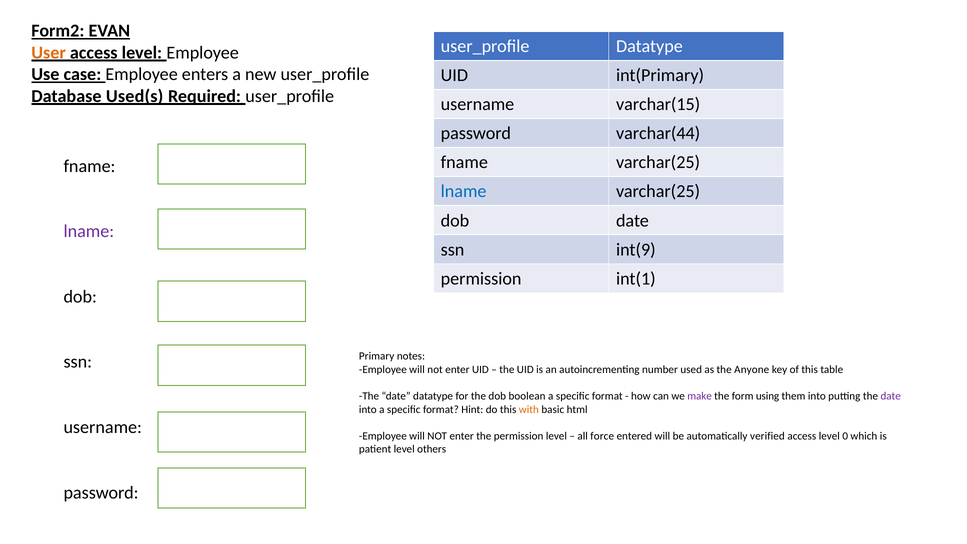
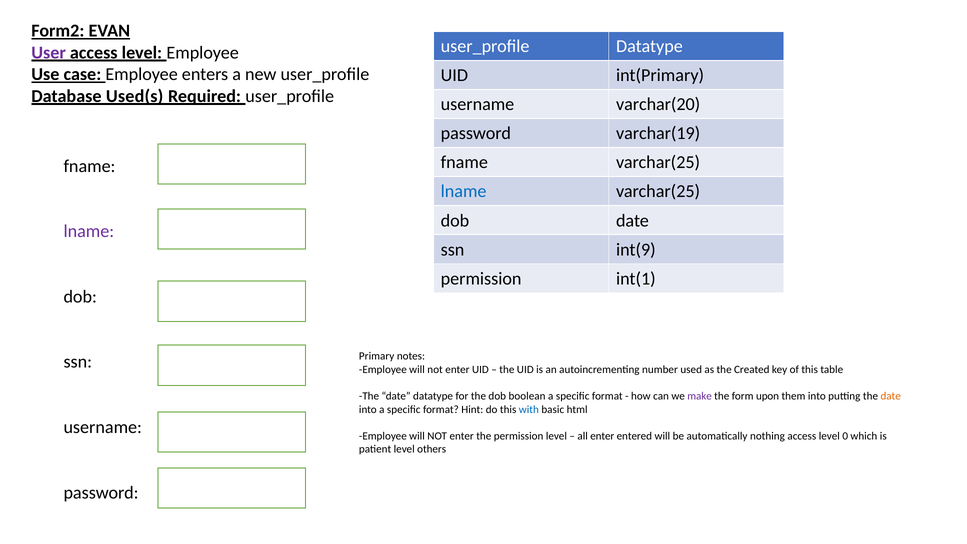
User colour: orange -> purple (49, 53)
varchar(15: varchar(15 -> varchar(20 (658, 104)
varchar(44: varchar(44 -> varchar(19 (658, 133)
Anyone: Anyone -> Created (752, 369)
using: using -> upon (768, 396)
date colour: purple -> orange (891, 396)
with colour: orange -> blue (529, 409)
all force: force -> enter (602, 436)
verified: verified -> nothing (767, 436)
